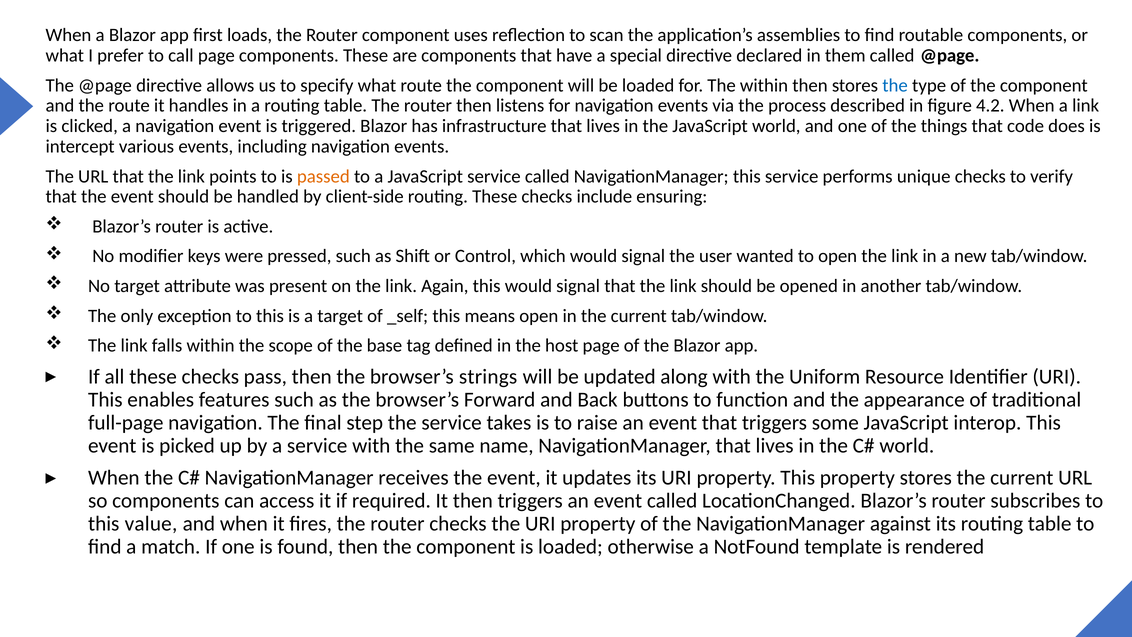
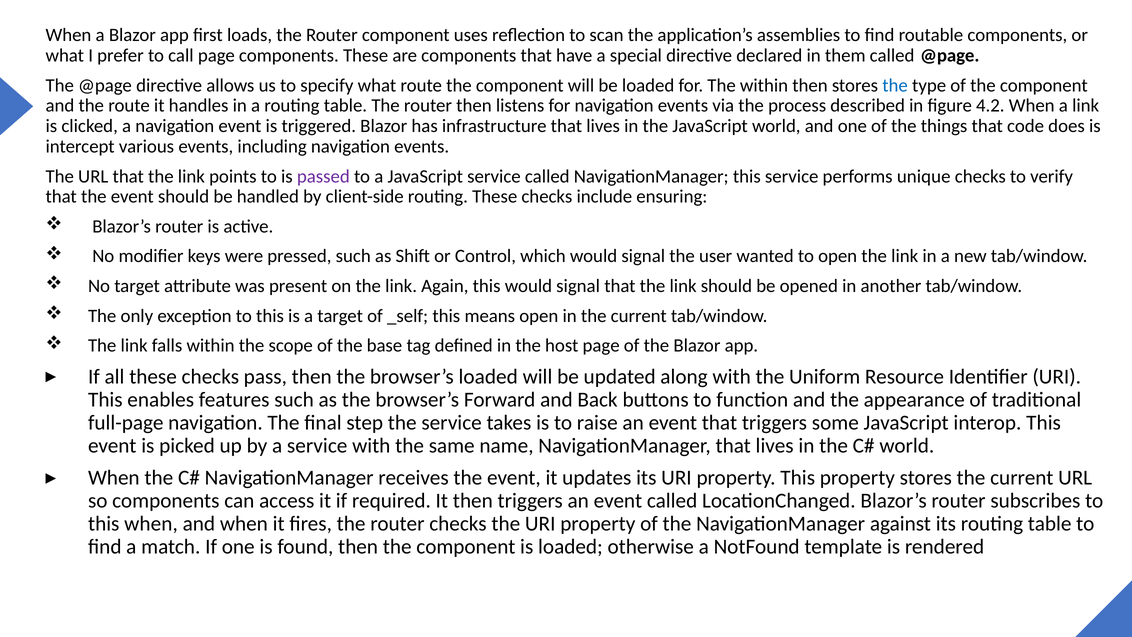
passed colour: orange -> purple (323, 176)
browser’s strings: strings -> loaded (488, 377)
this value: value -> when (151, 524)
